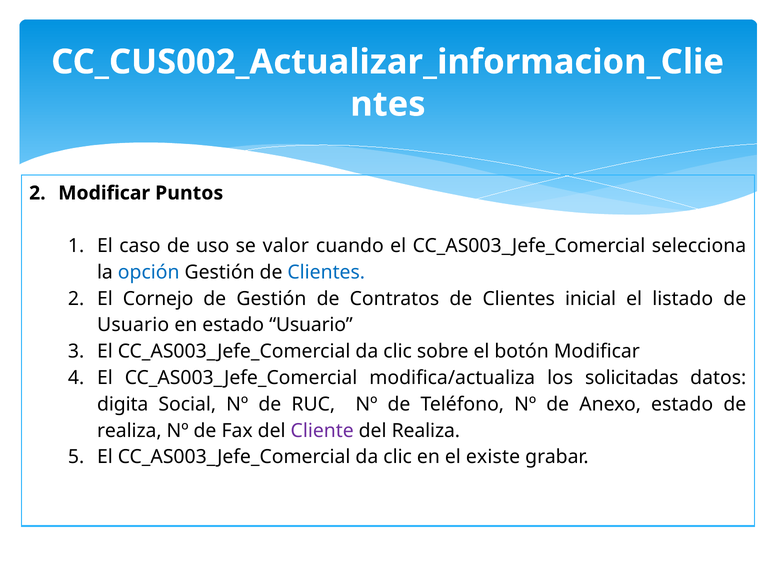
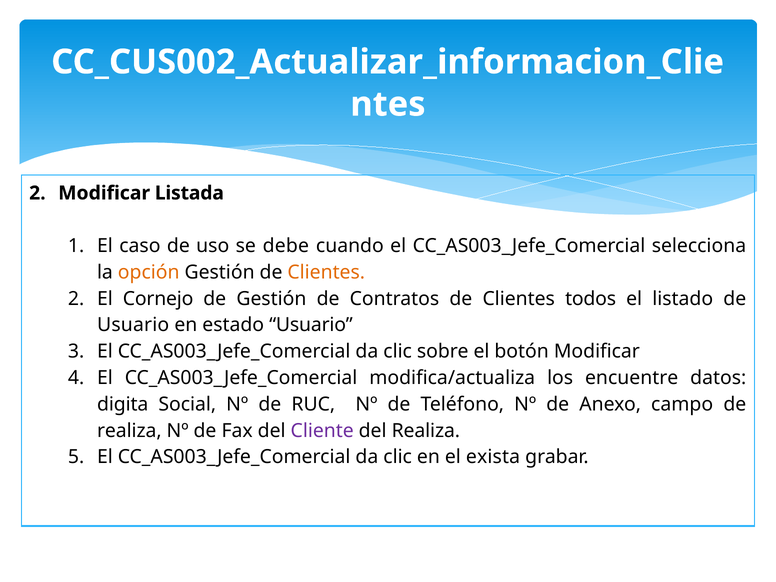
Puntos: Puntos -> Listada (189, 193)
valor: valor -> debe (286, 246)
opción colour: blue -> orange (149, 272)
Clientes colour: blue -> orange (326, 272)
inicial: inicial -> todos (591, 299)
solicitadas: solicitadas -> encuentre (632, 378)
Anexo estado: estado -> campo (682, 404)
existe: existe -> exista (493, 457)
